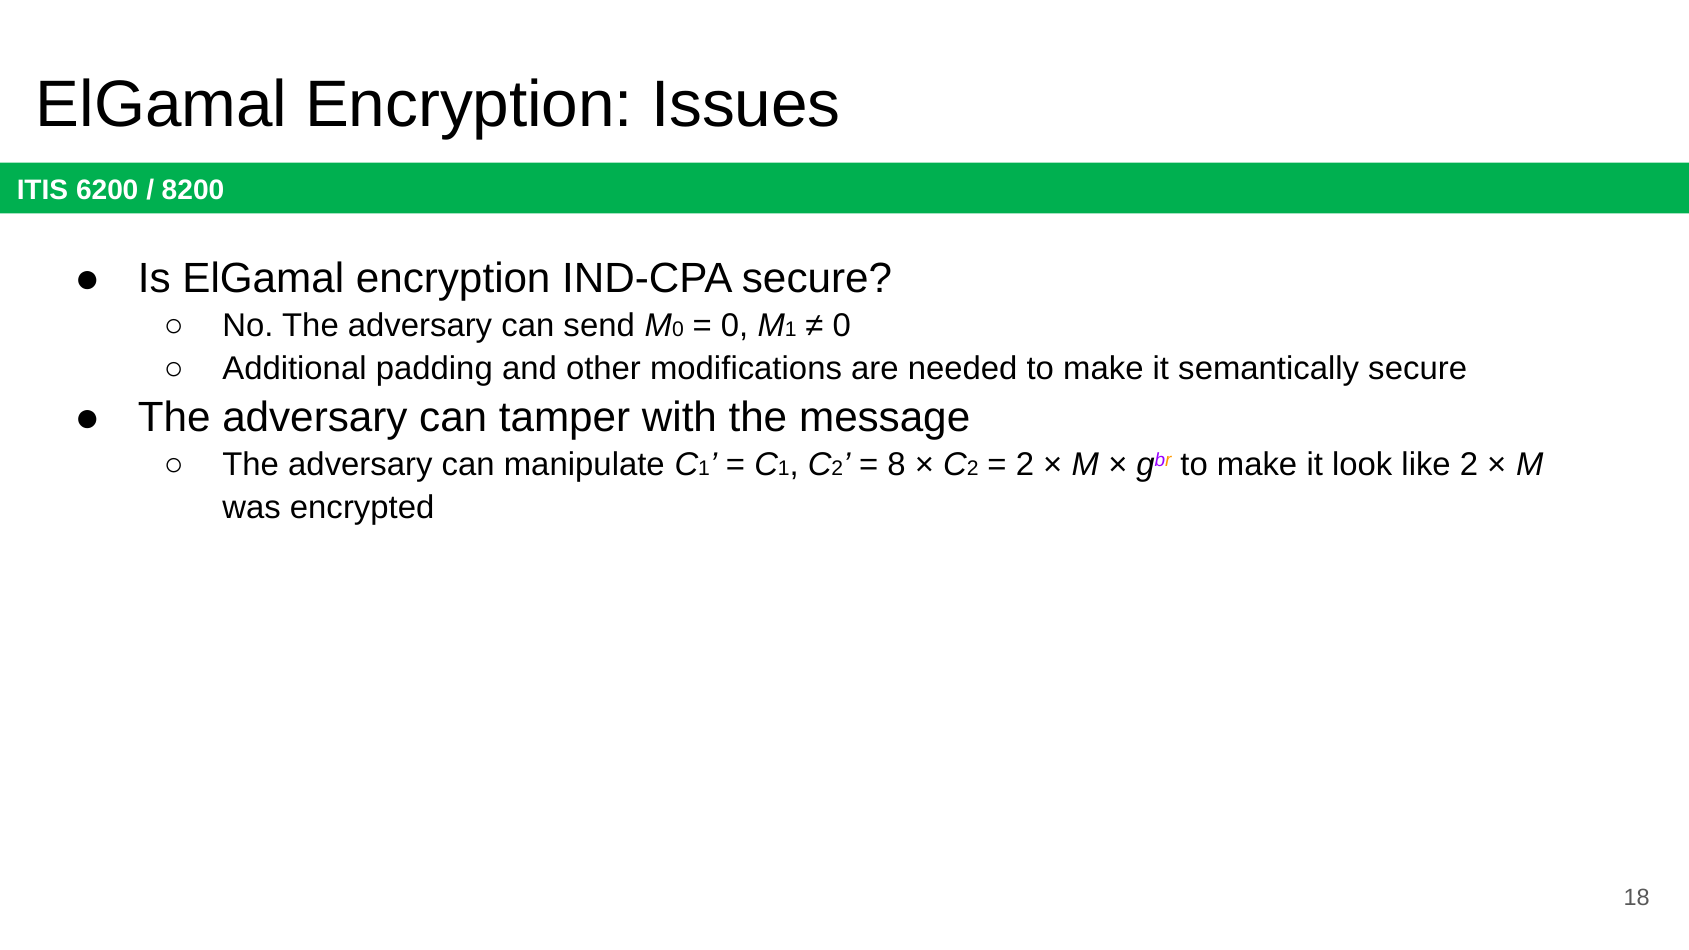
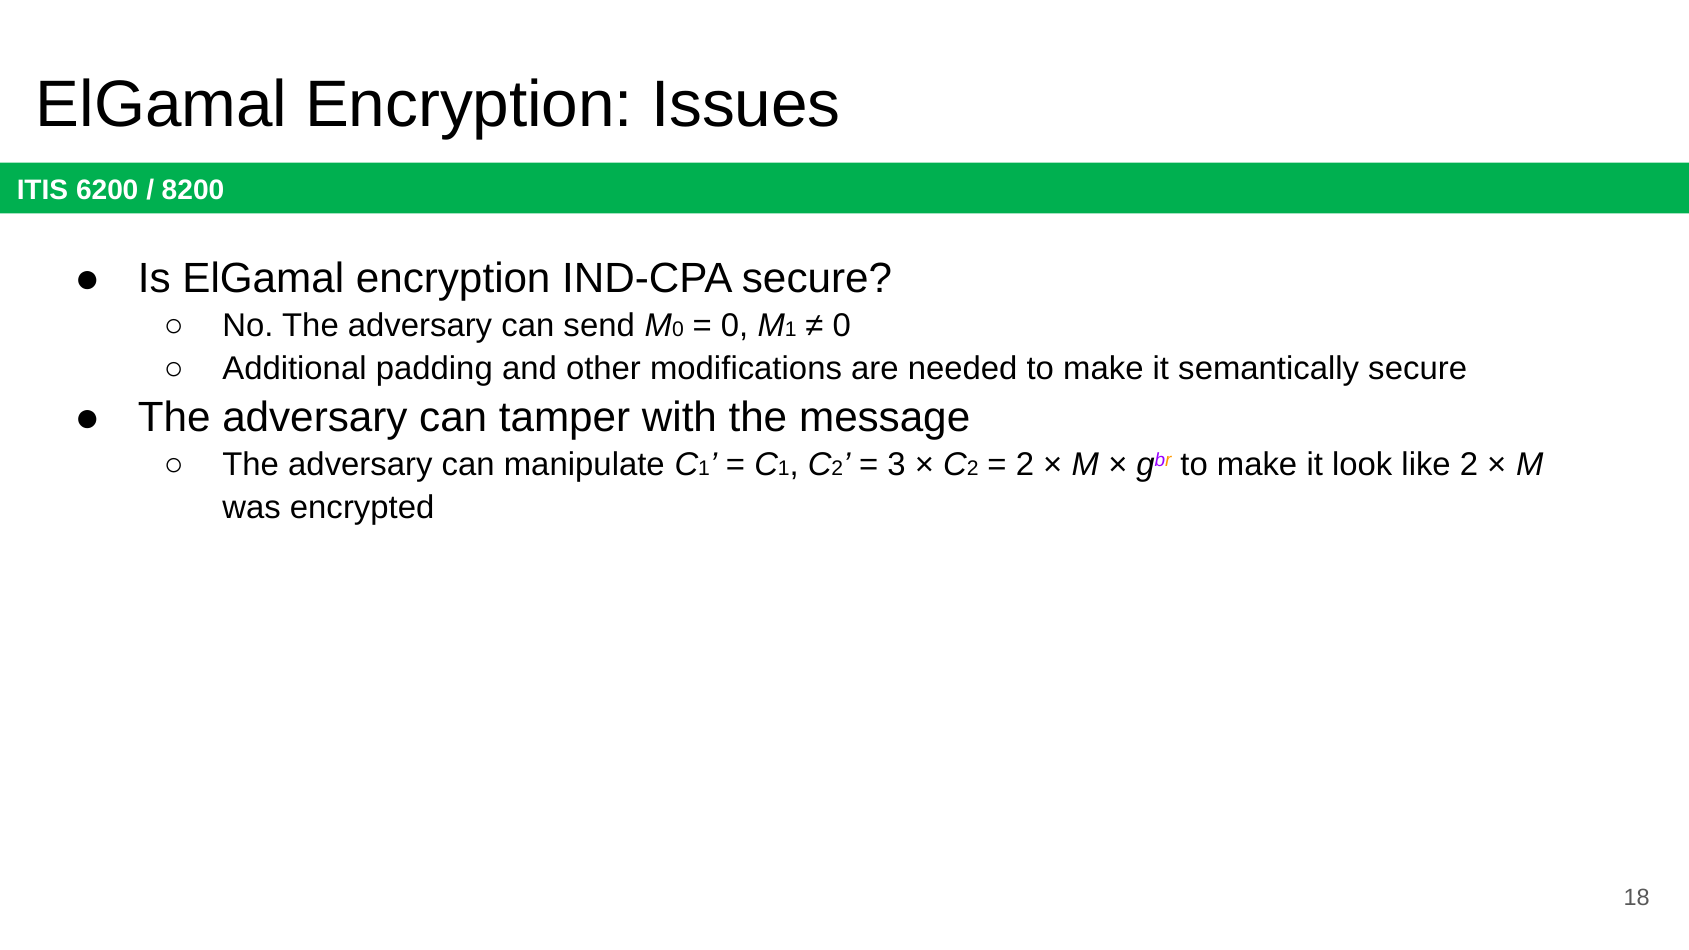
8: 8 -> 3 (897, 465)
